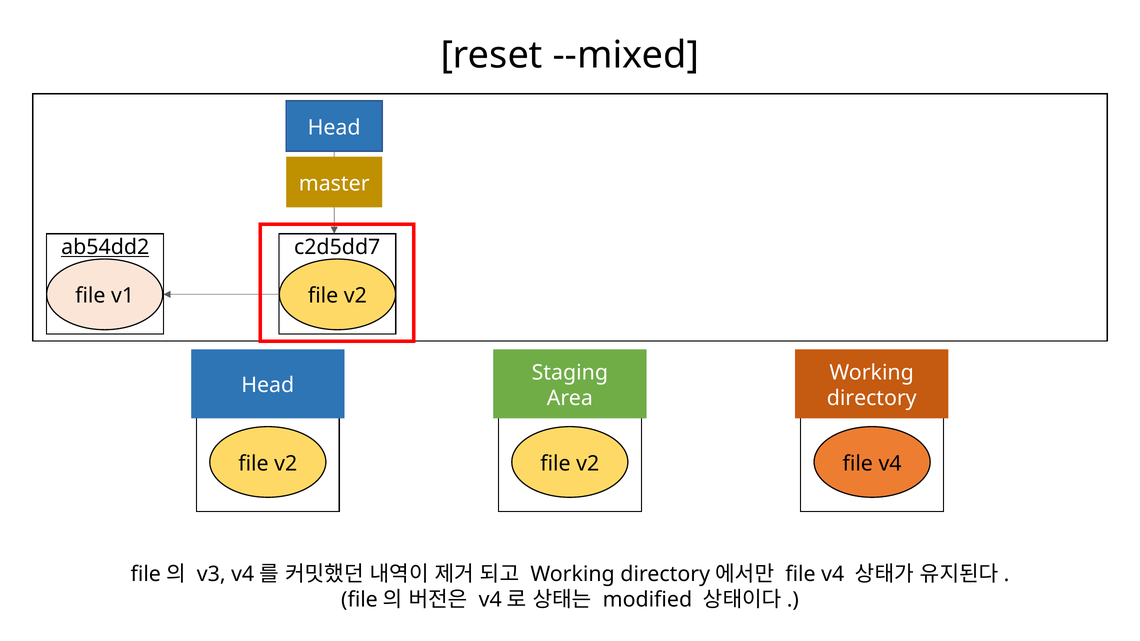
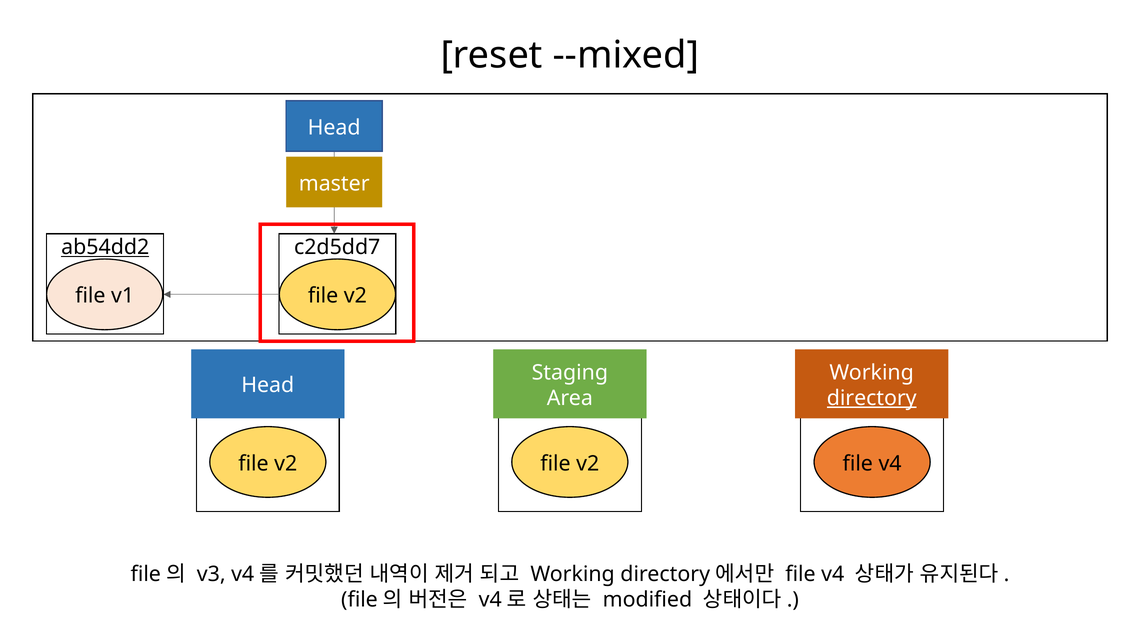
directory underline: none -> present (872, 398)
